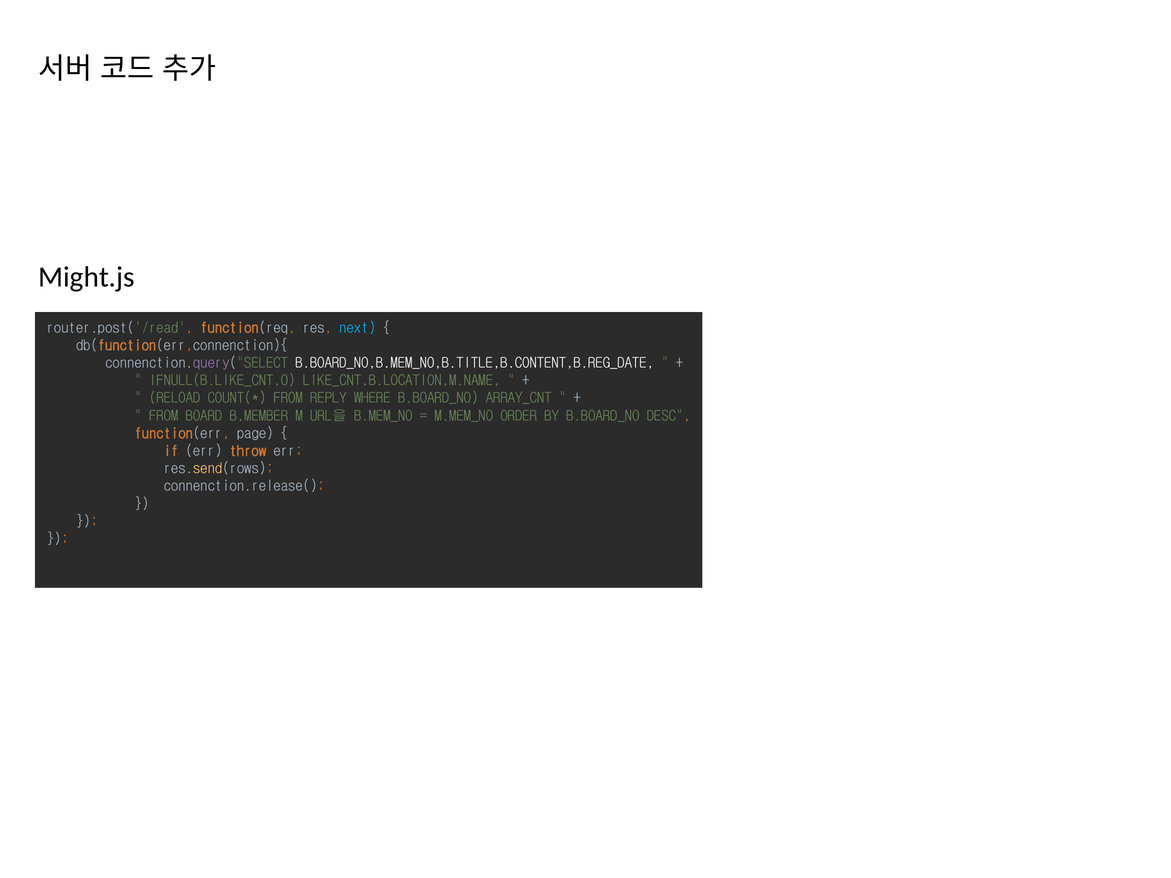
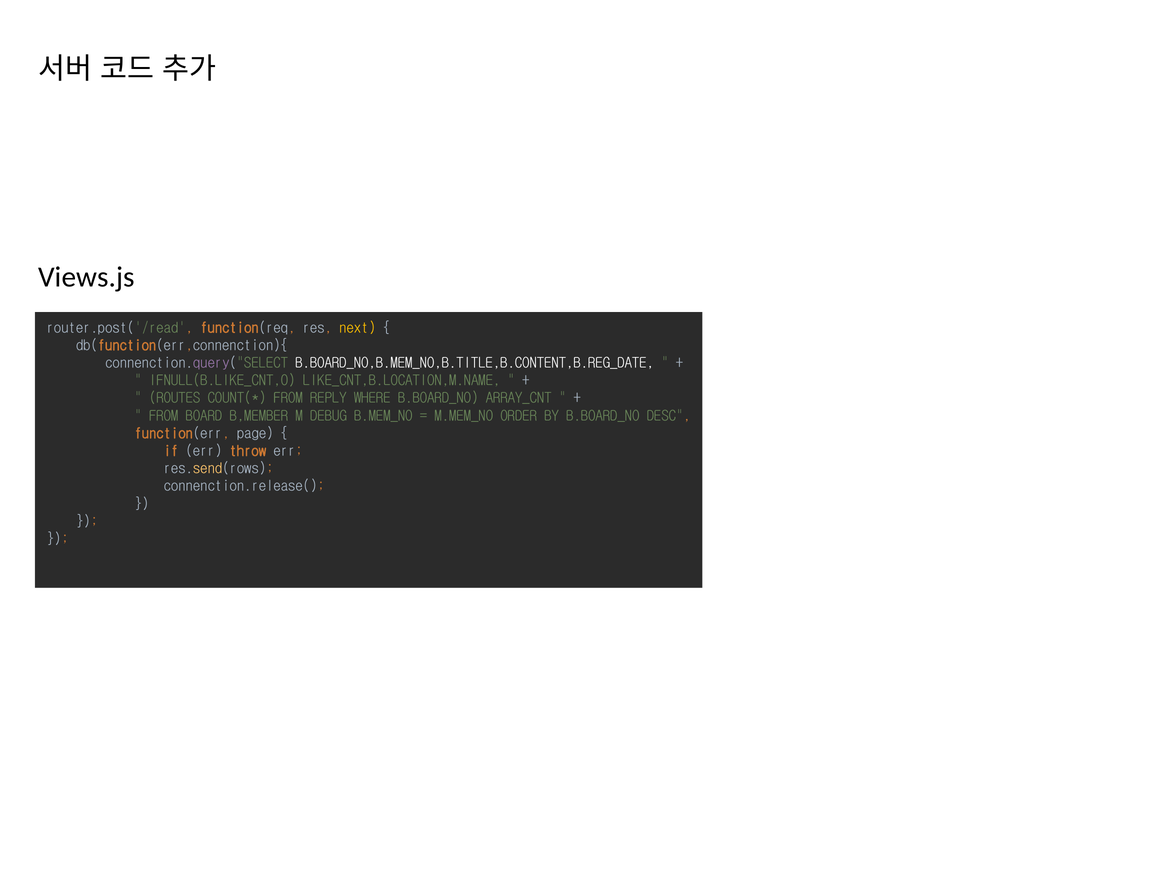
Might.js: Might.js -> Views.js (86, 277)
next colour: light blue -> yellow (358, 328)
RELOAD: RELOAD -> ROUTES (175, 398)
URL을: URL을 -> DEBUG (328, 416)
